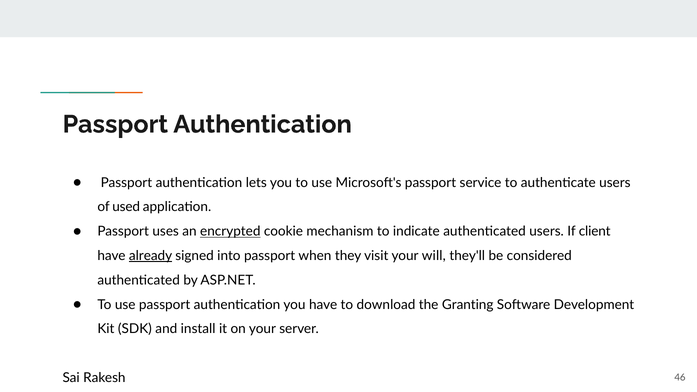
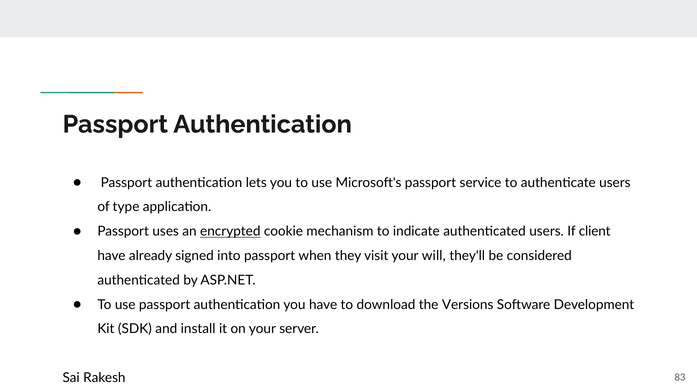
used: used -> type (126, 207)
already underline: present -> none (151, 256)
Granting: Granting -> Versions (468, 305)
46: 46 -> 83 (680, 378)
